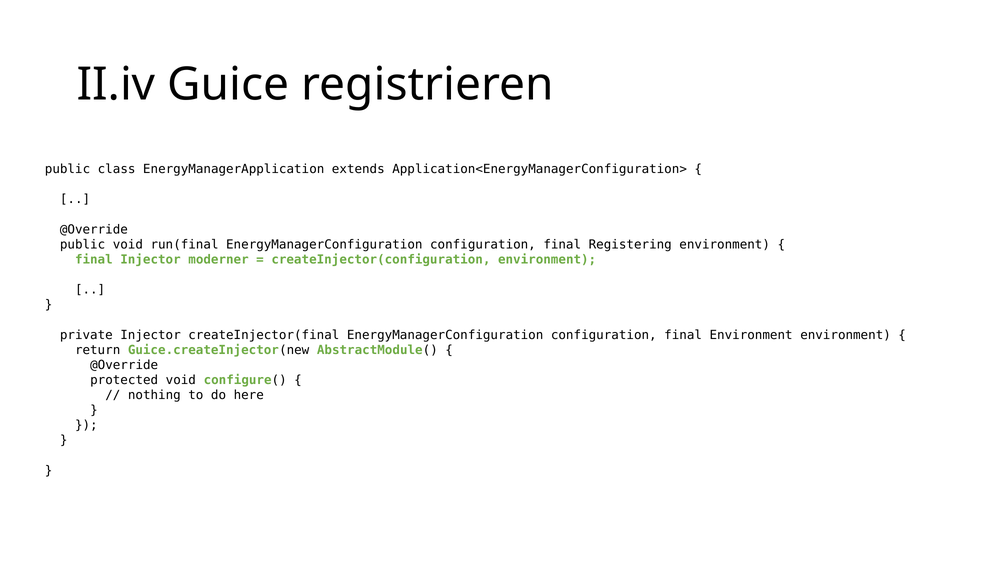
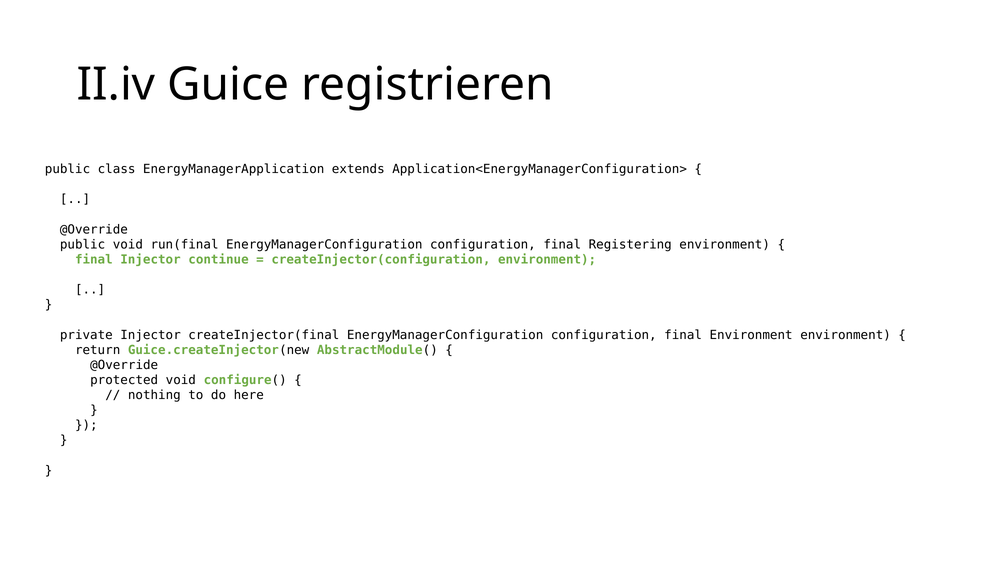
moderner: moderner -> continue (219, 260)
